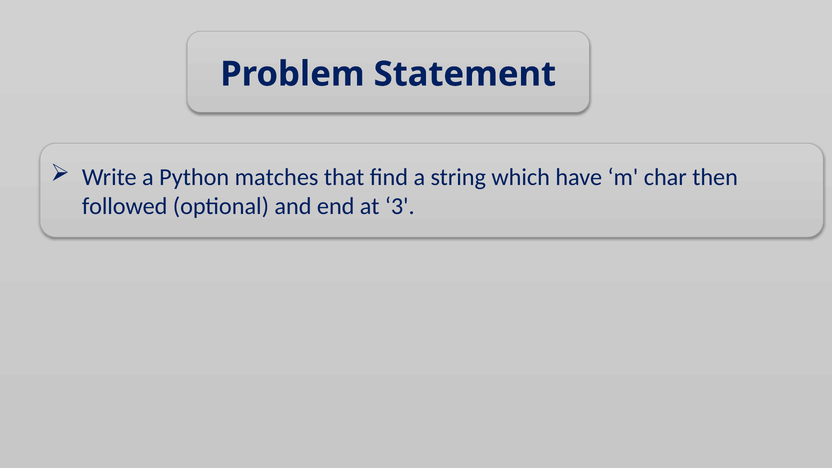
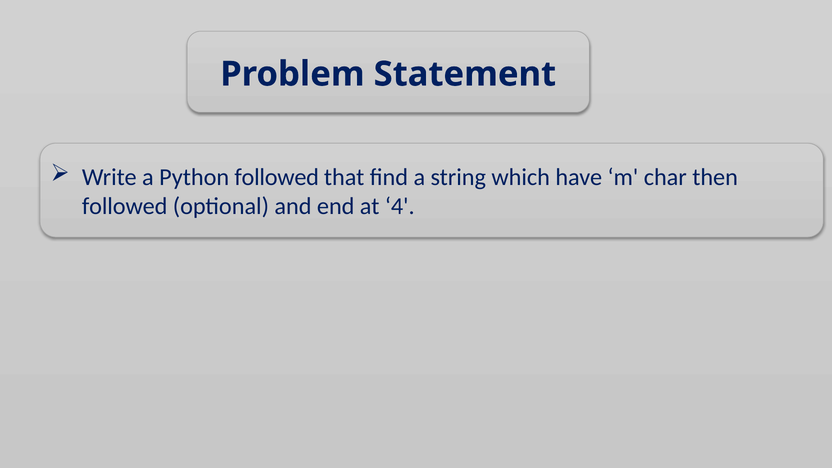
Python matches: matches -> followed (277, 177)
3: 3 -> 4 (400, 206)
